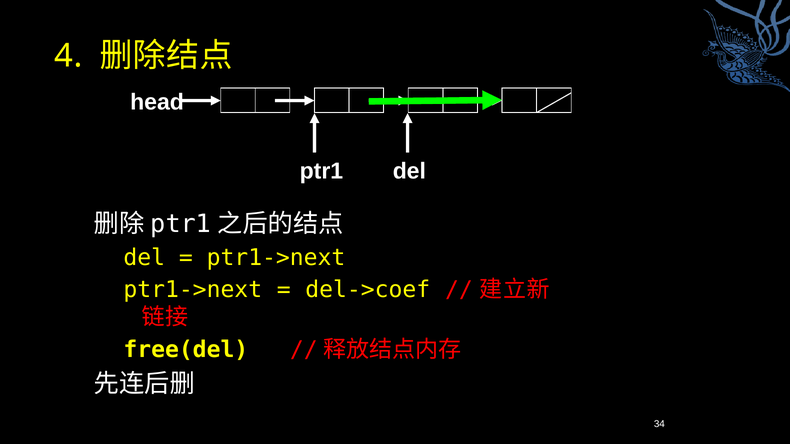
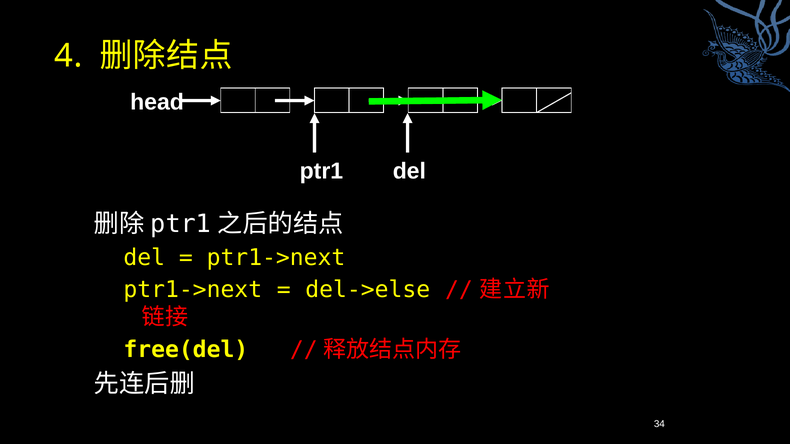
del->coef: del->coef -> del->else (368, 290)
